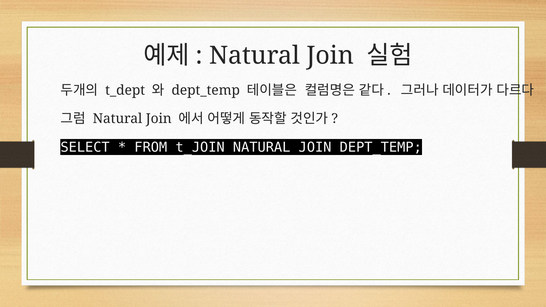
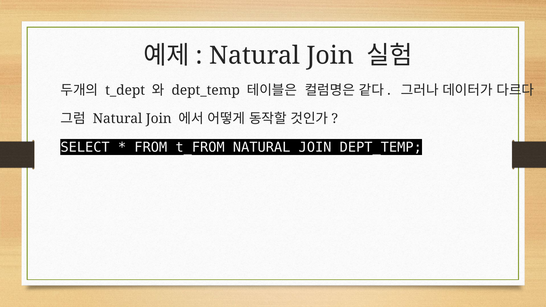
t_JOIN: t_JOIN -> t_FROM (200, 147)
